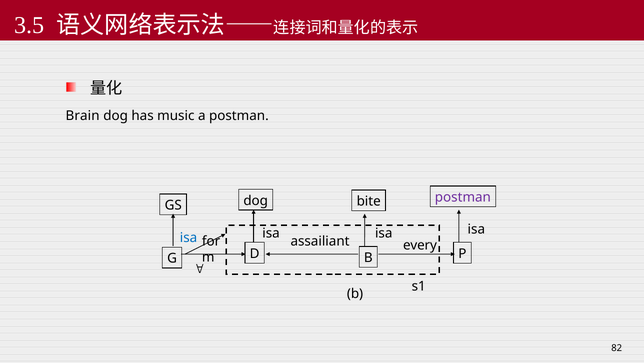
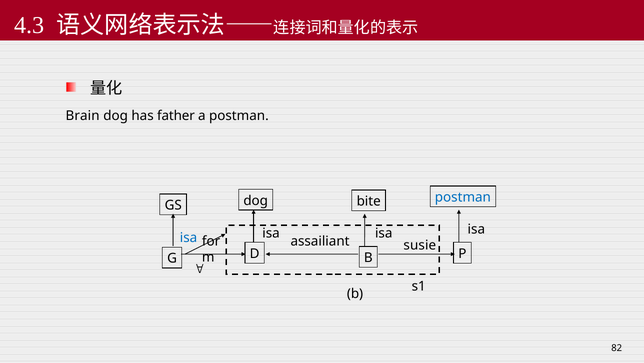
3.5: 3.5 -> 4.3 (29, 25)
music: music -> father (176, 116)
postman colour: purple -> blue (463, 197)
every: every -> susie (420, 245)
